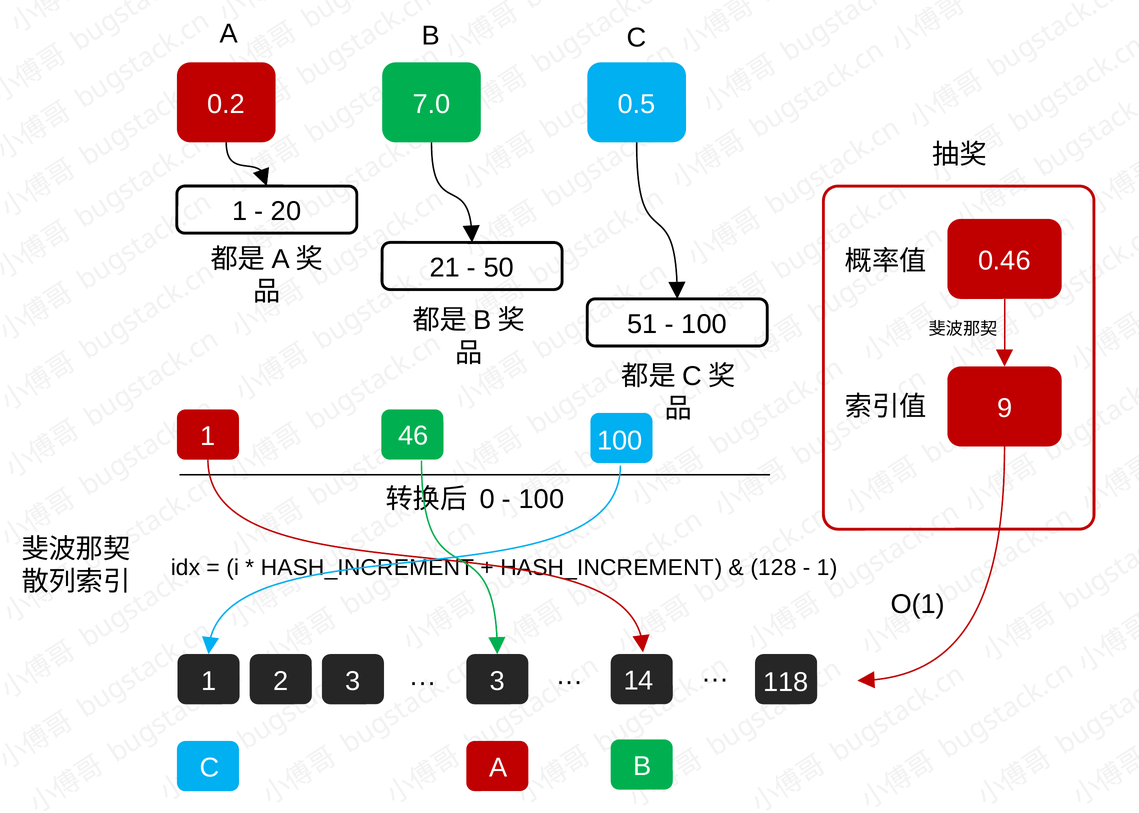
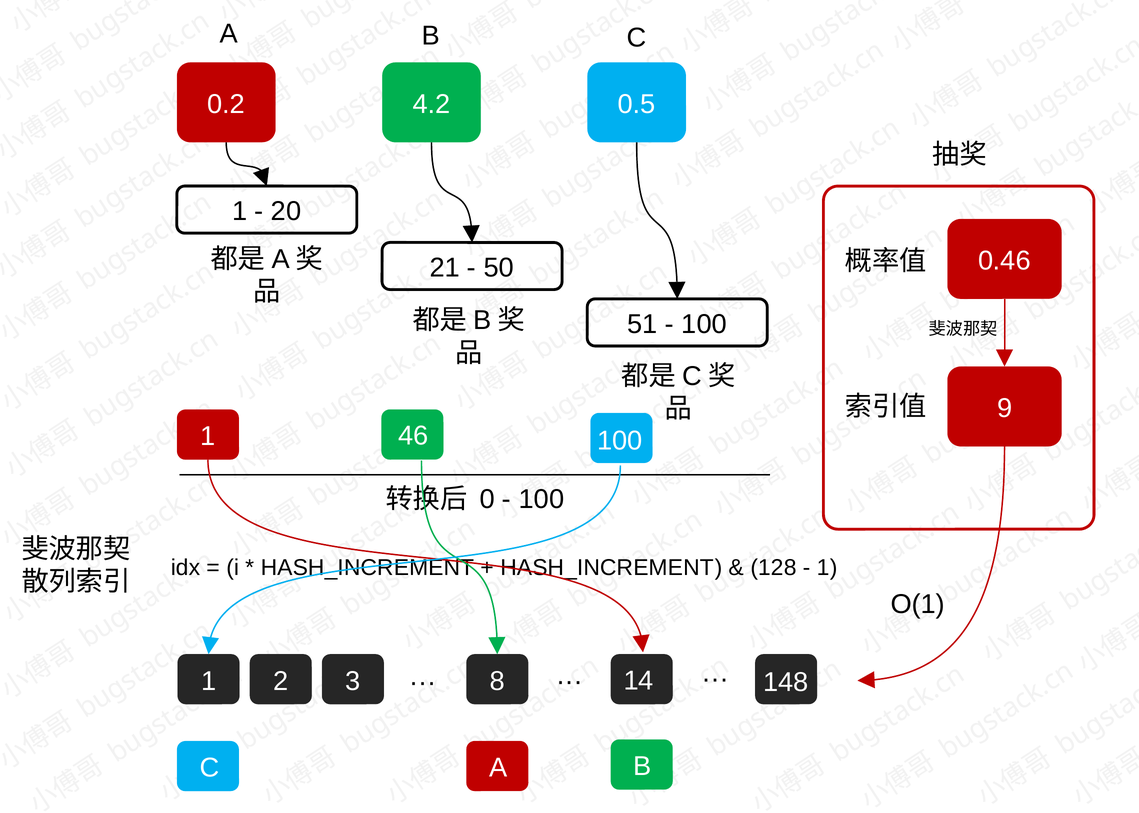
7.0: 7.0 -> 4.2 (432, 104)
3: 3 -> 8 (497, 682)
118: 118 -> 148 (786, 683)
